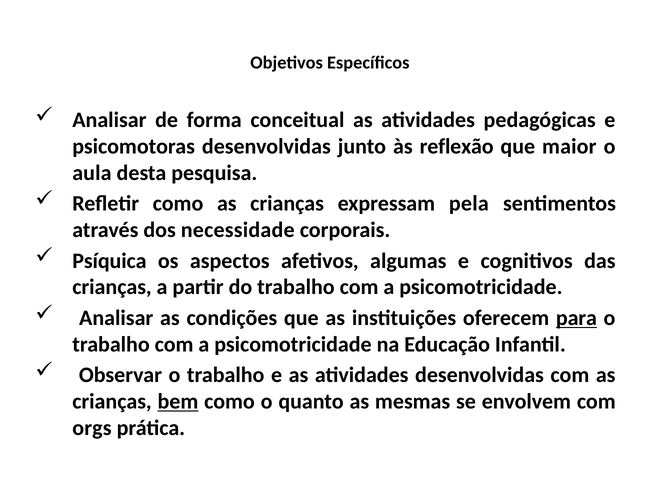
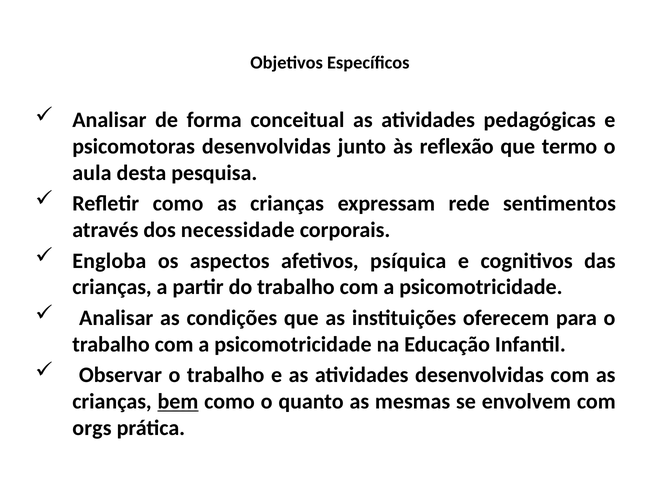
maior: maior -> termo (569, 146)
pela: pela -> rede (469, 204)
Psíquica: Psíquica -> Engloba (109, 261)
algumas: algumas -> psíquica (408, 261)
para underline: present -> none (576, 318)
